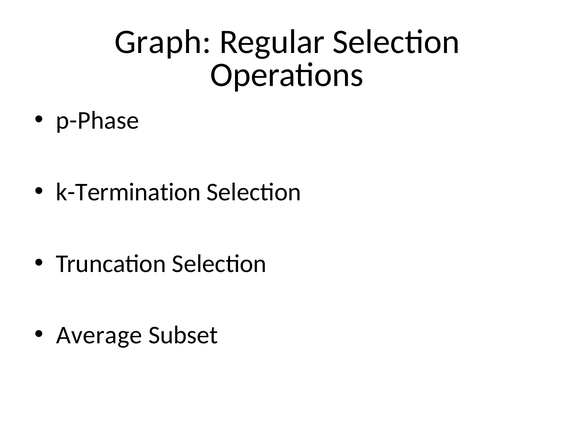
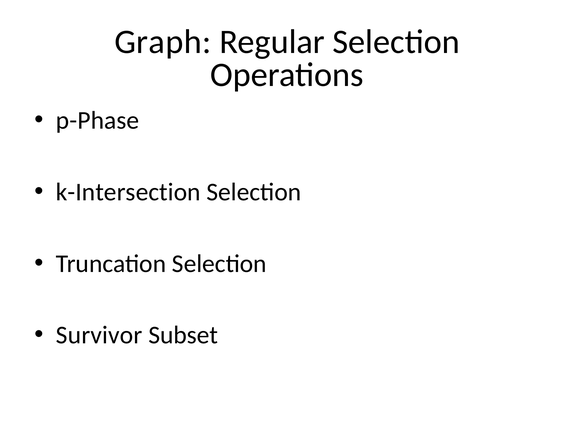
k-Termination: k-Termination -> k-Intersection (128, 192)
Average: Average -> Survivor (99, 335)
